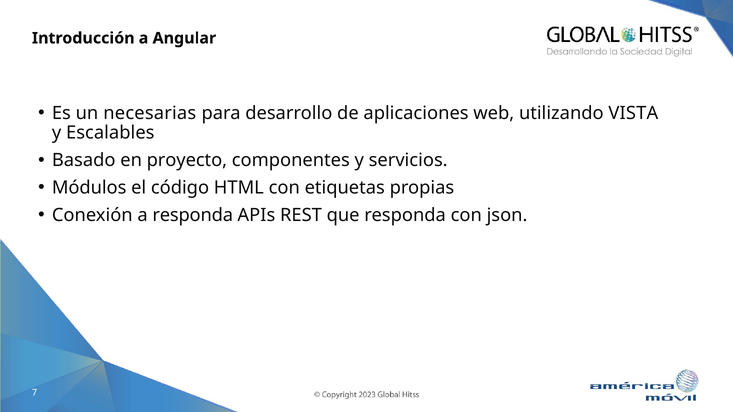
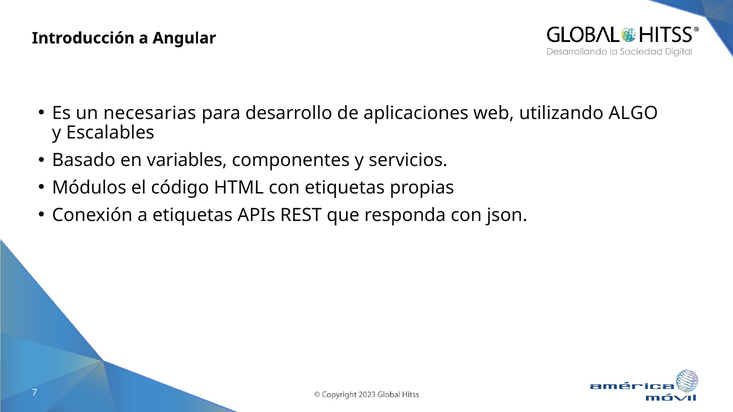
VISTA: VISTA -> ALGO (633, 113)
proyecto: proyecto -> variables (187, 160)
a responda: responda -> etiquetas (193, 215)
